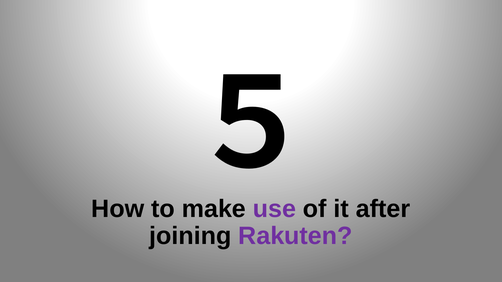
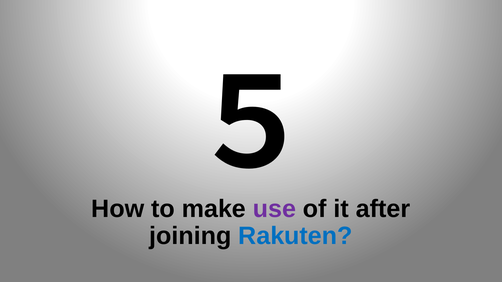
Rakuten colour: purple -> blue (295, 236)
